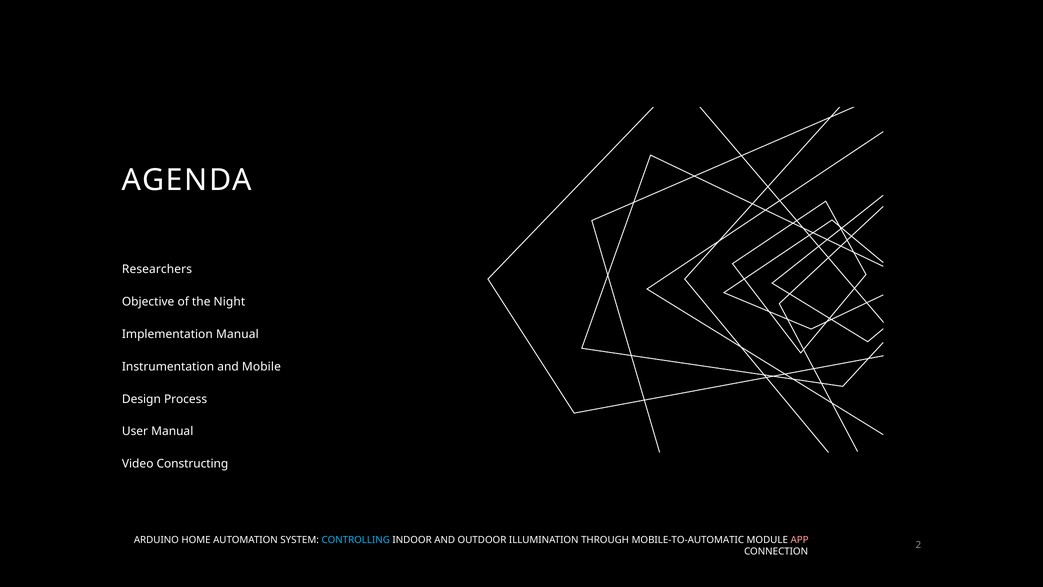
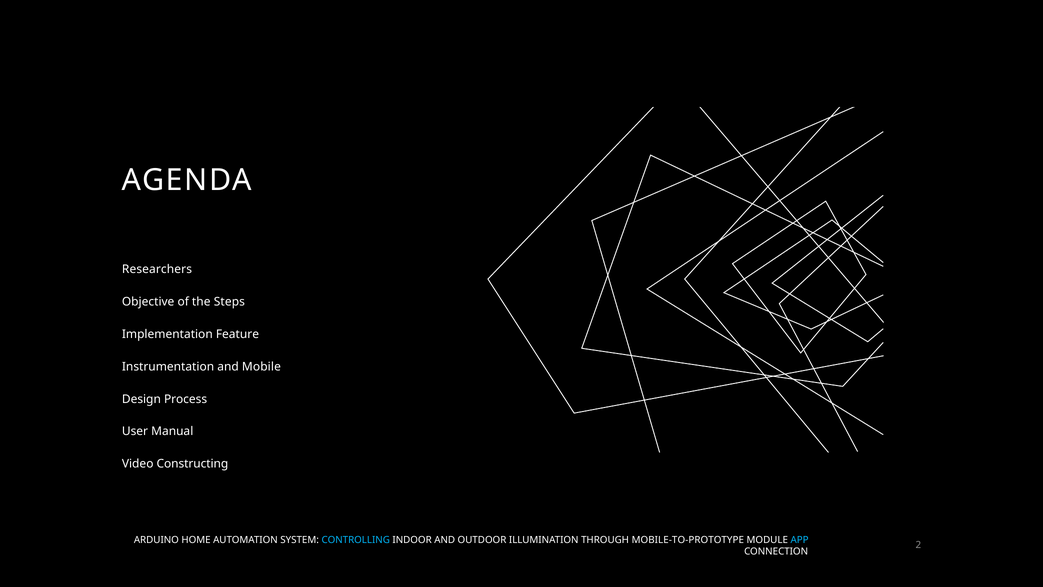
Night: Night -> Steps (229, 302)
Implementation Manual: Manual -> Feature (237, 334)
MOBILE-TO-AUTOMATIC: MOBILE-TO-AUTOMATIC -> MOBILE-TO-PROTOTYPE (688, 540)
APP colour: pink -> light blue (800, 540)
